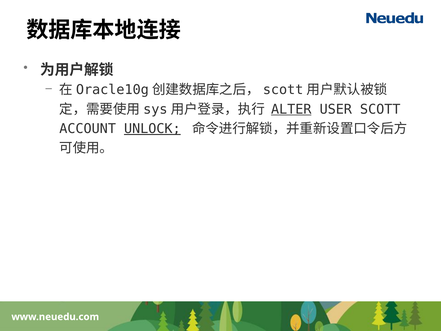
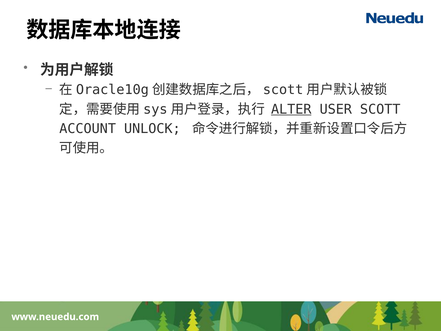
UNLOCK underline: present -> none (152, 129)
